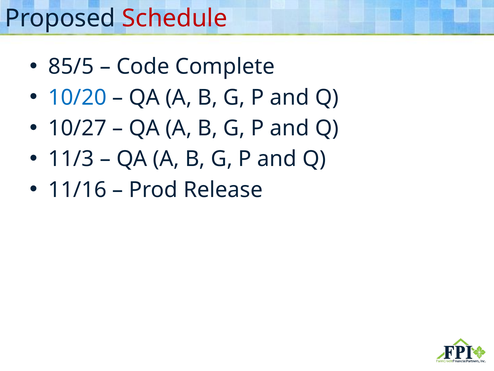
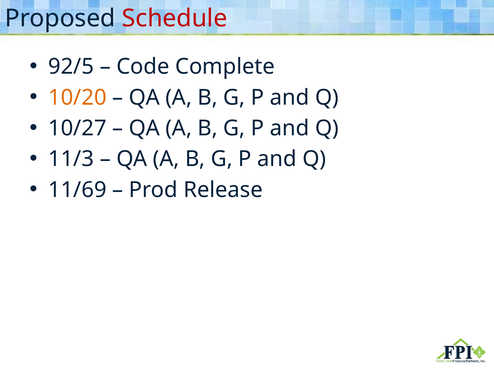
85/5: 85/5 -> 92/5 (71, 67)
10/20 colour: blue -> orange (77, 97)
11/16: 11/16 -> 11/69 (77, 190)
